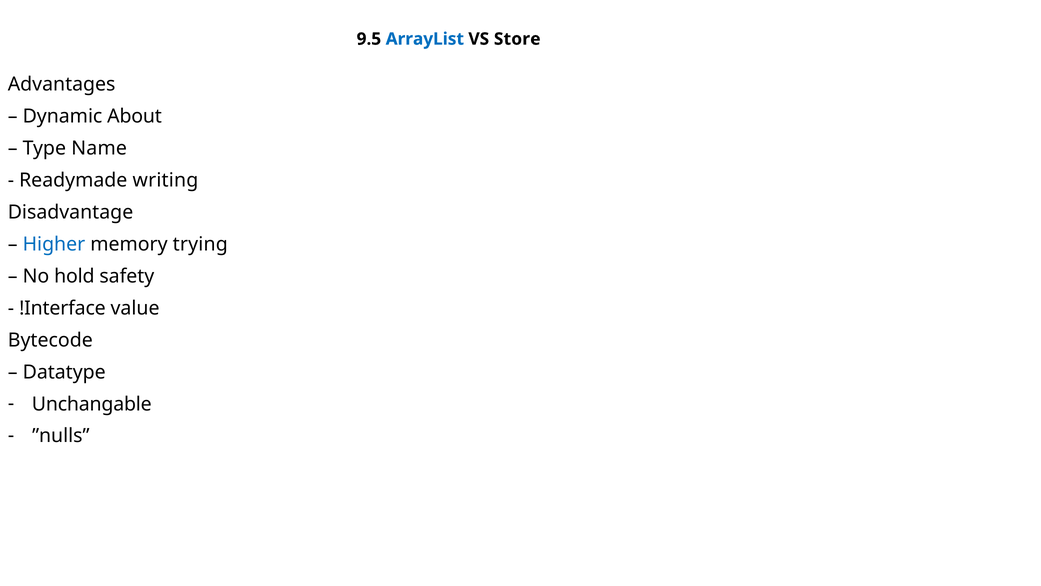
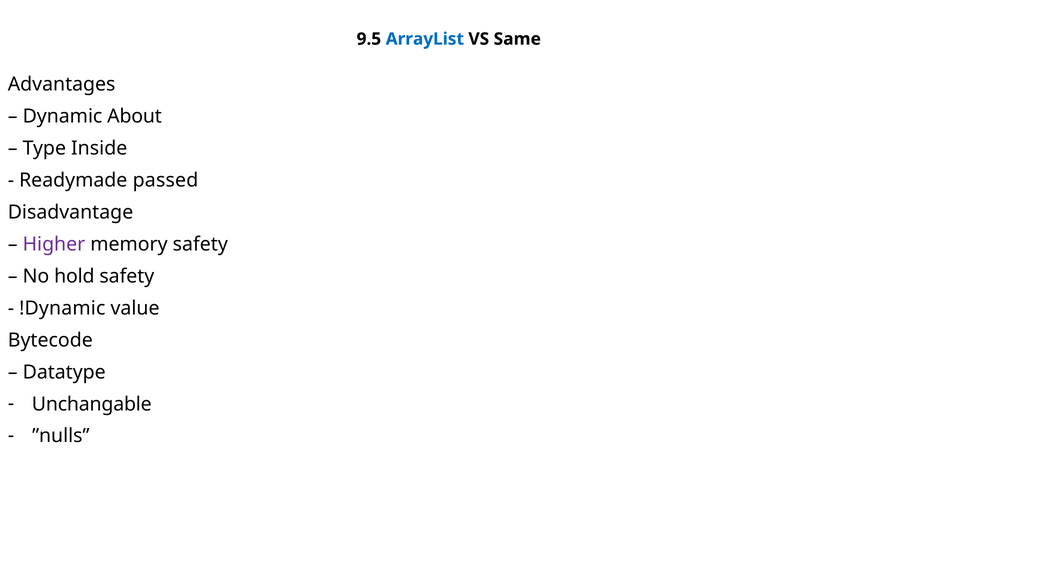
Store: Store -> Same (517, 39)
Name: Name -> Inside (99, 148)
writing: writing -> passed (165, 180)
Higher colour: blue -> purple (54, 244)
memory trying: trying -> safety (200, 244)
!Interface: !Interface -> !Dynamic (62, 308)
